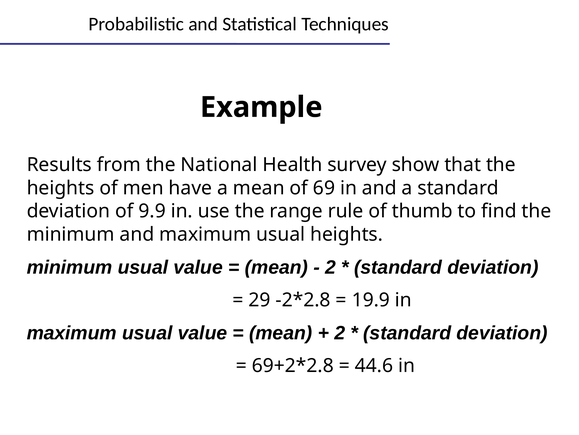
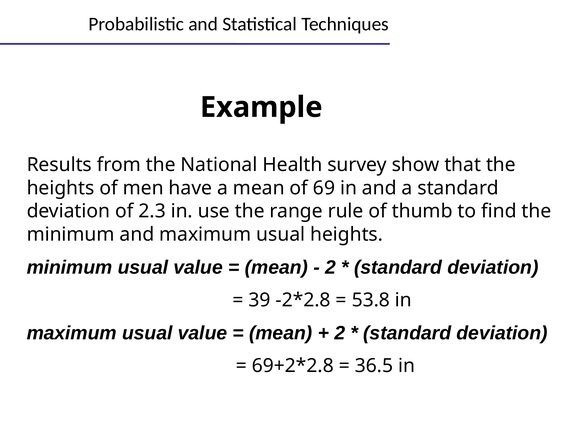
9.9: 9.9 -> 2.3 (152, 211)
29: 29 -> 39 (259, 300)
19.9: 19.9 -> 53.8 (371, 300)
44.6: 44.6 -> 36.5 (374, 365)
